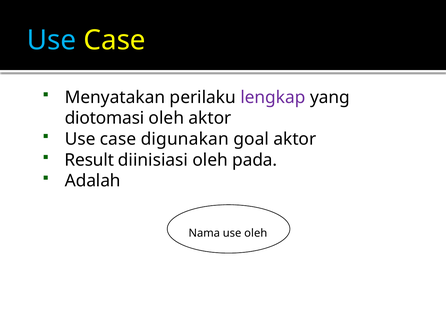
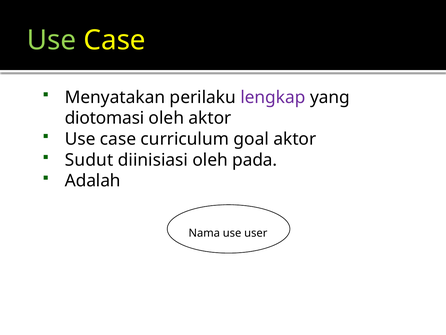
Use colour: light blue -> light green (51, 40)
digunakan: digunakan -> curriculum (185, 139)
Result: Result -> Sudut (89, 160)
use oleh: oleh -> user (256, 233)
